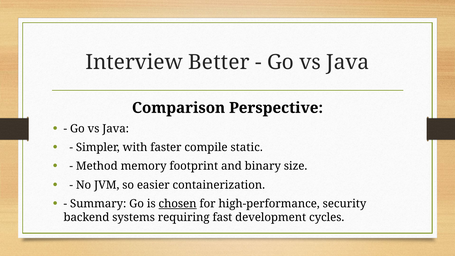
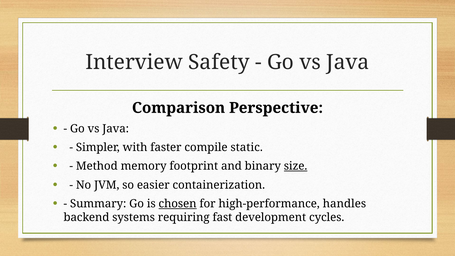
Better: Better -> Safety (219, 62)
size underline: none -> present (296, 166)
security: security -> handles (344, 204)
